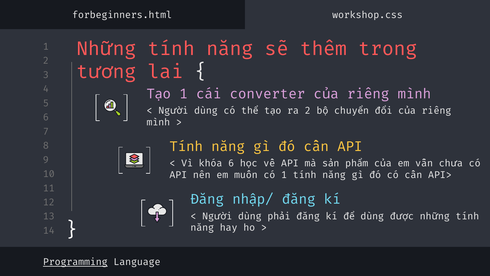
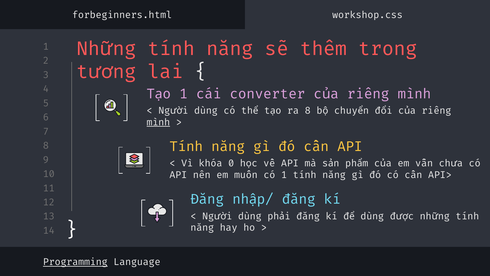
ra 2: 2 -> 8 (308, 111)
mình underline: none -> present (158, 122)
khóa 6: 6 -> 0 (231, 163)
